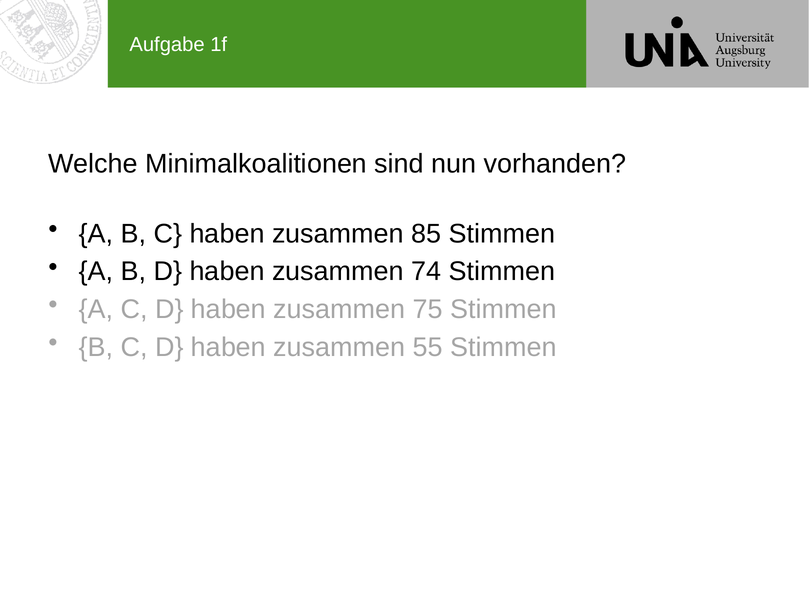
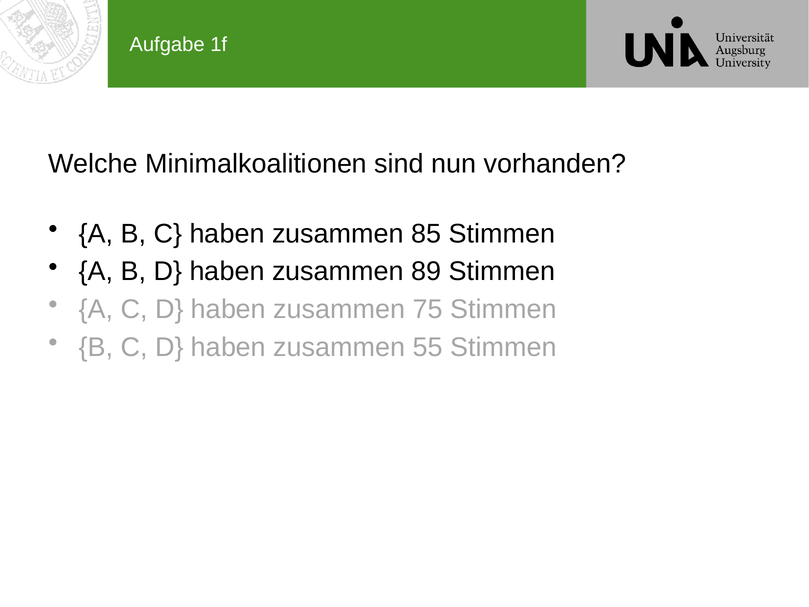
74: 74 -> 89 (426, 271)
